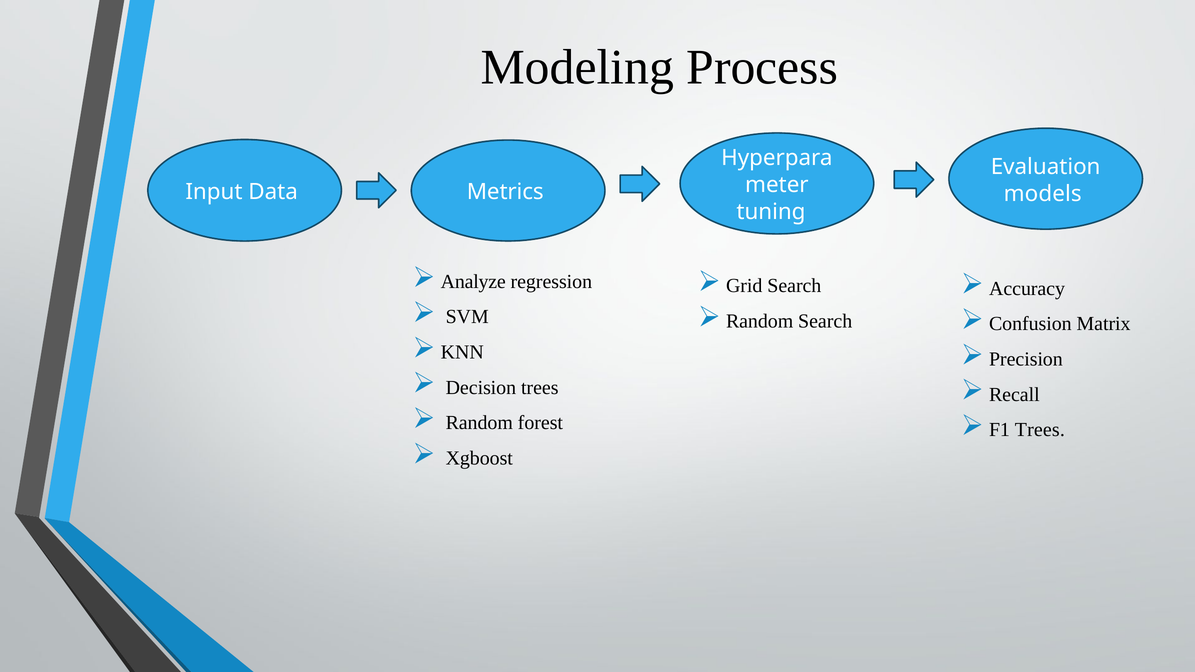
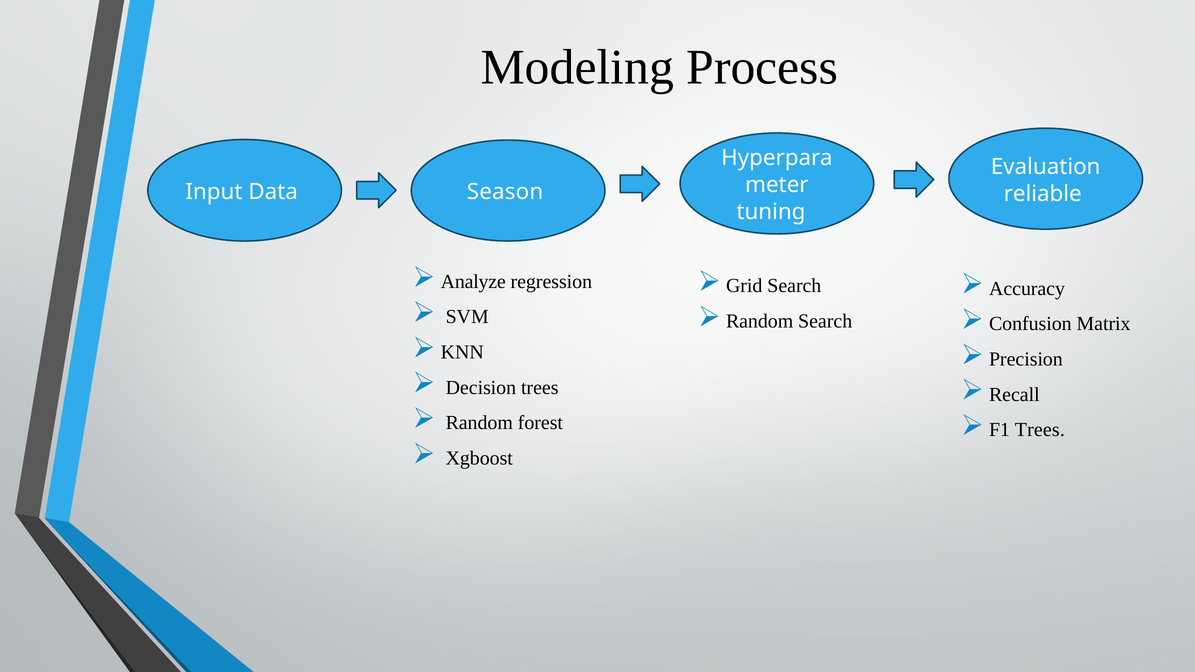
Metrics: Metrics -> Season (505, 192)
models: models -> reliable (1043, 194)
